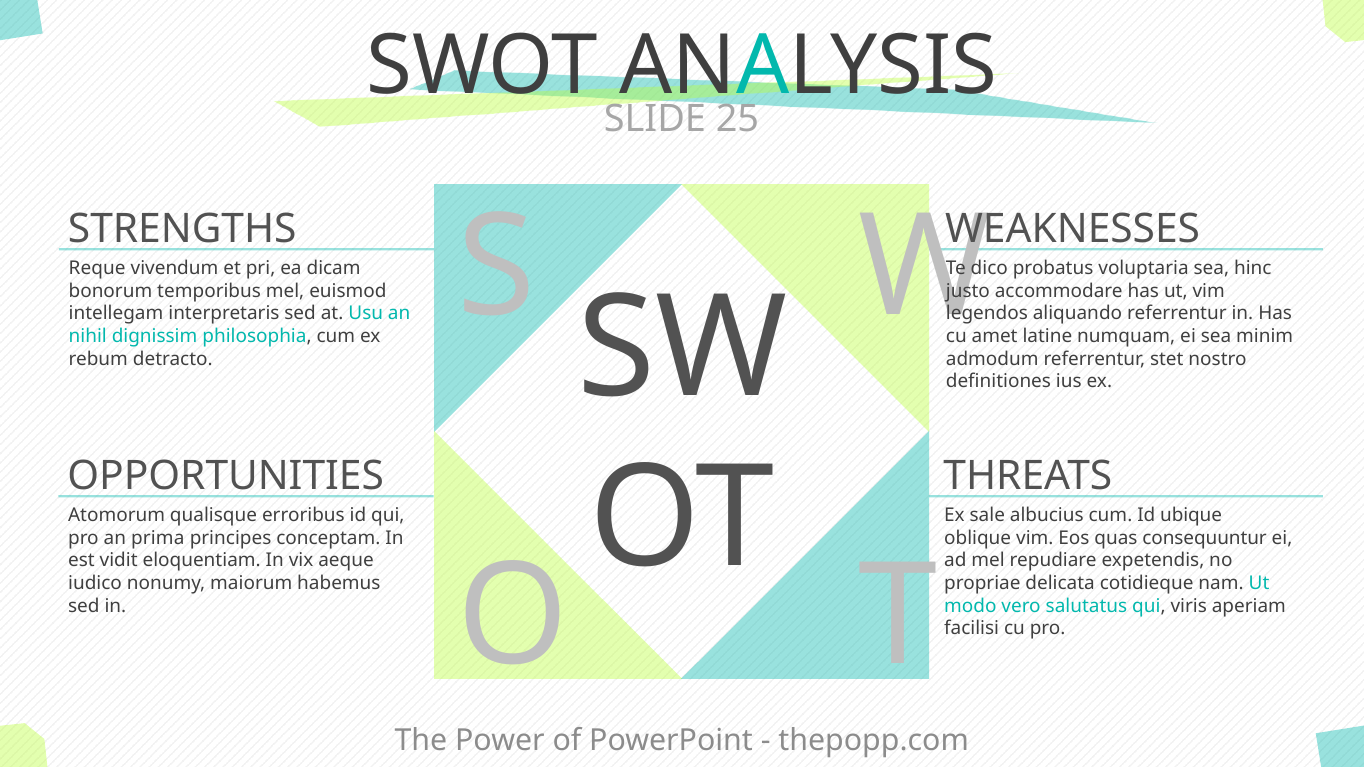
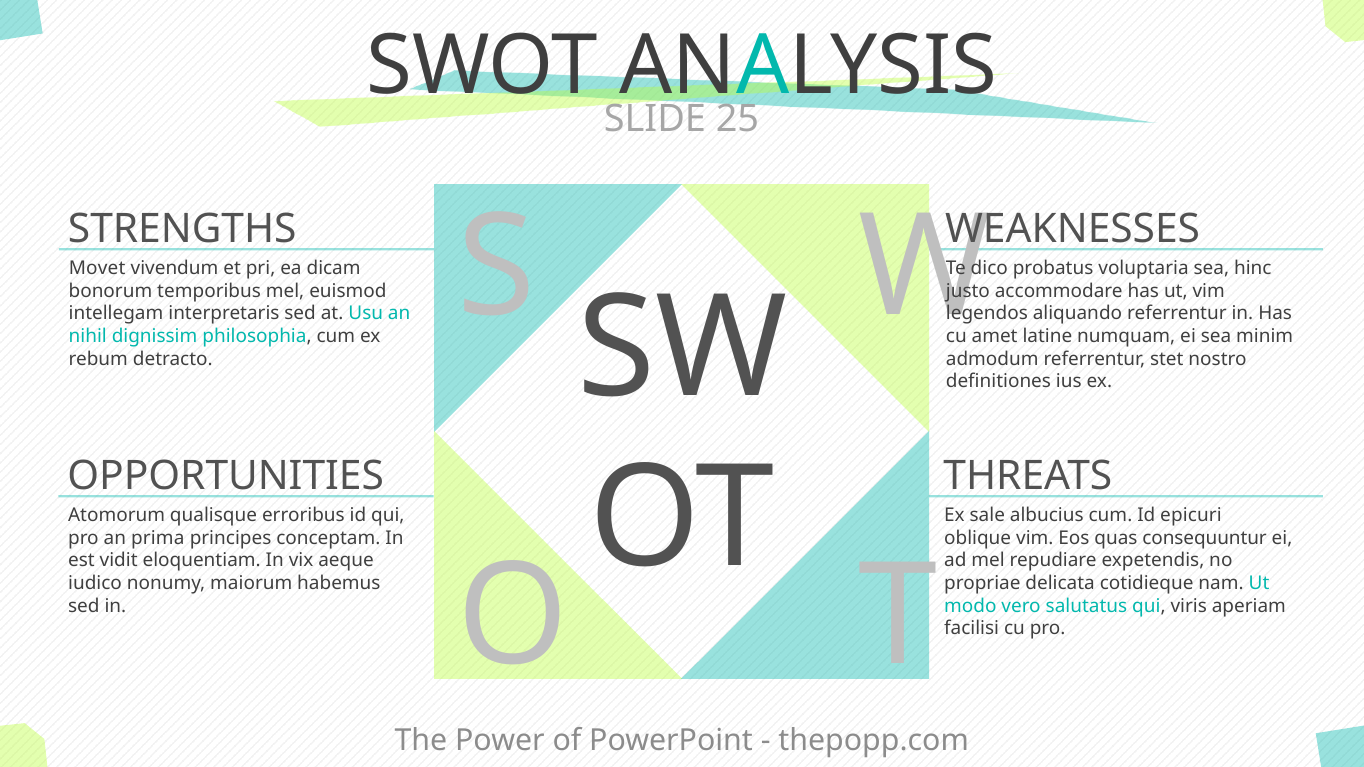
Reque: Reque -> Movet (97, 268)
ubique: ubique -> epicuri (1191, 515)
